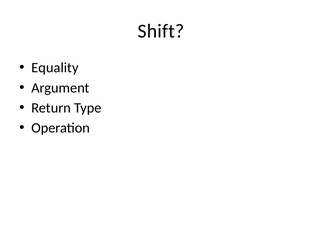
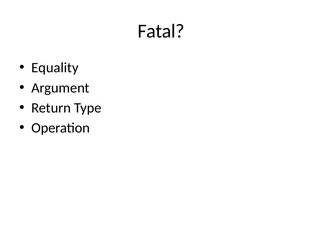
Shift: Shift -> Fatal (161, 31)
